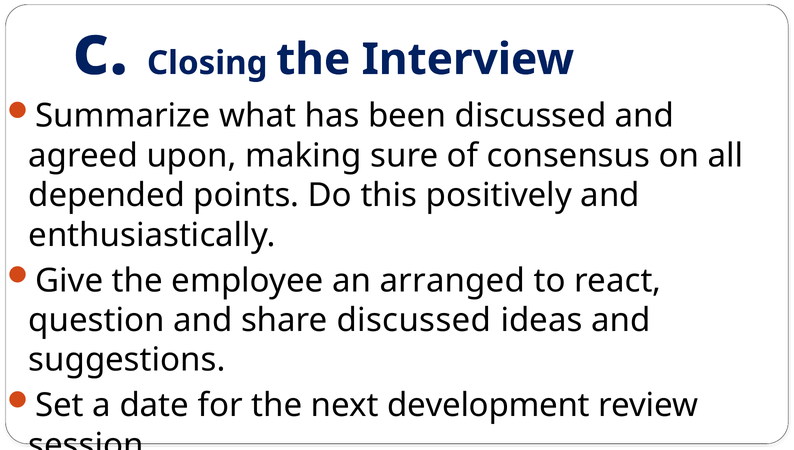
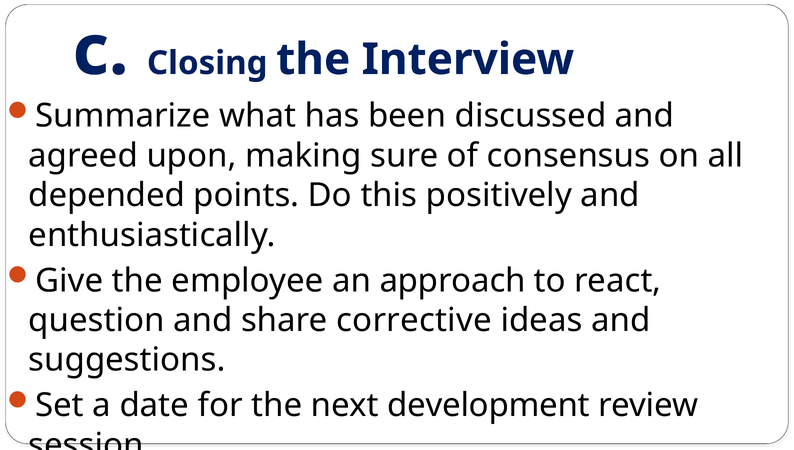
arranged: arranged -> approach (453, 281)
share discussed: discussed -> corrective (414, 320)
